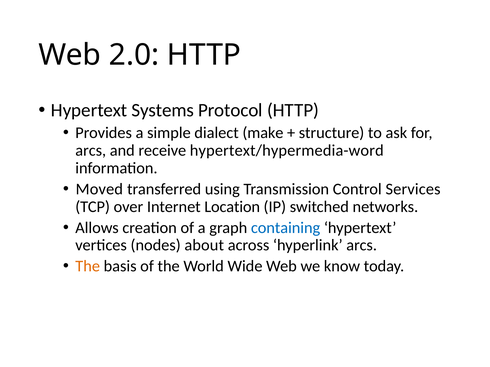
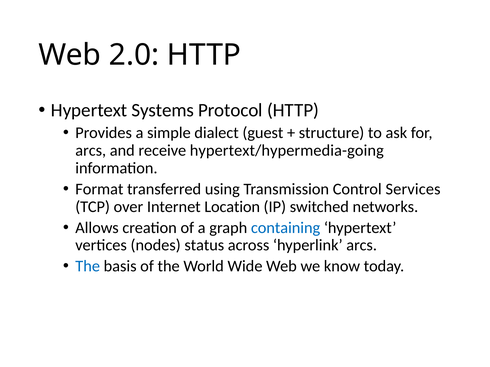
make: make -> guest (263, 133)
hypertext/hypermedia-word: hypertext/hypermedia-word -> hypertext/hypermedia-going (287, 151)
Moved: Moved -> Format (99, 189)
about: about -> status (204, 246)
The colour: orange -> blue (88, 267)
